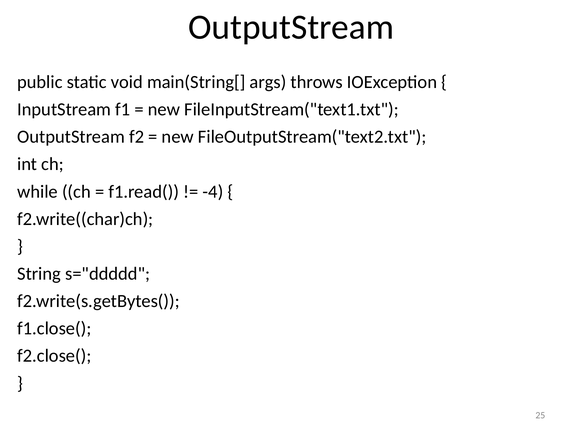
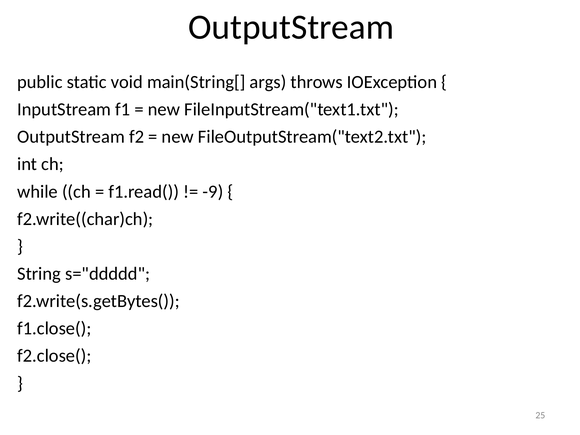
-4: -4 -> -9 (213, 192)
